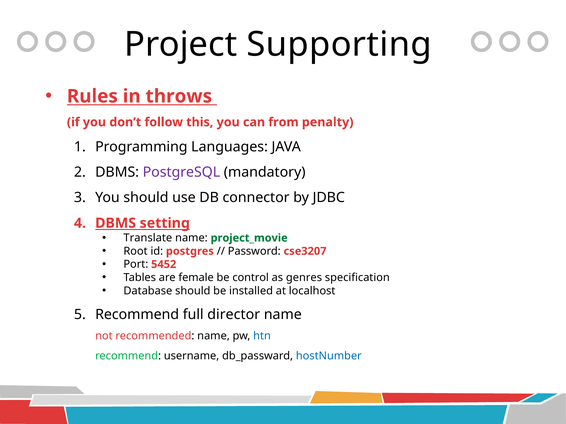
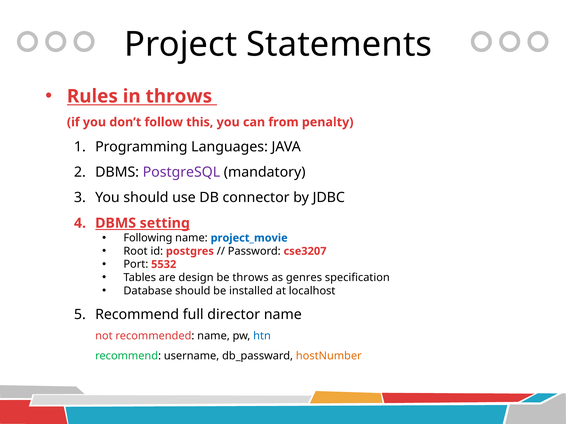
Supporting: Supporting -> Statements (339, 45)
Translate: Translate -> Following (148, 238)
project_movie colour: green -> blue (249, 238)
5452: 5452 -> 5532 (164, 265)
female: female -> design (196, 278)
be control: control -> throws (251, 278)
hostNumber colour: blue -> orange (329, 356)
